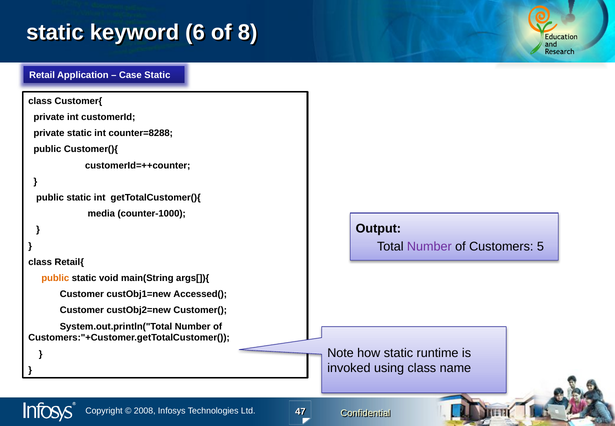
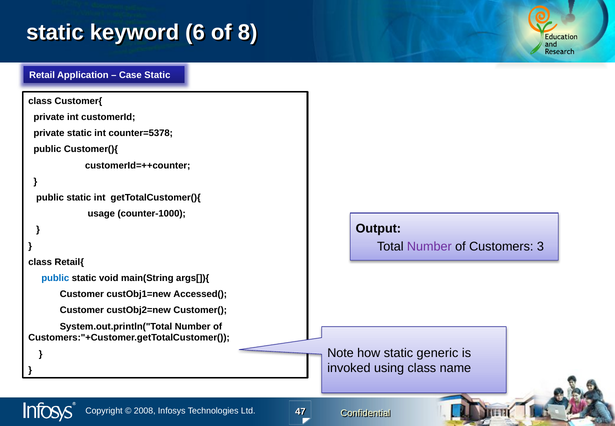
counter=8288: counter=8288 -> counter=5378 (141, 133)
media: media -> usage (101, 214)
5: 5 -> 3 (540, 246)
public colour: orange -> blue (55, 278)
runtime: runtime -> generic (438, 353)
